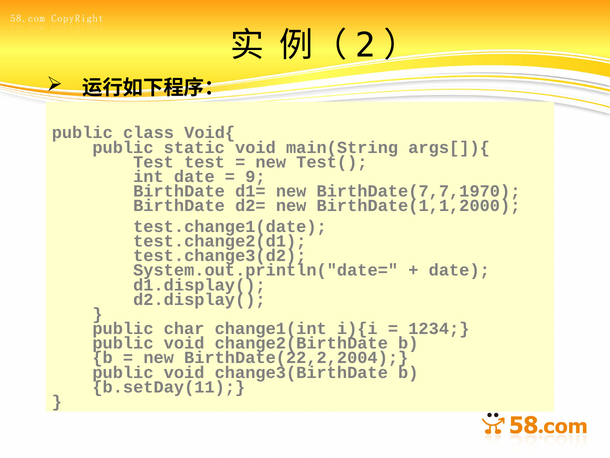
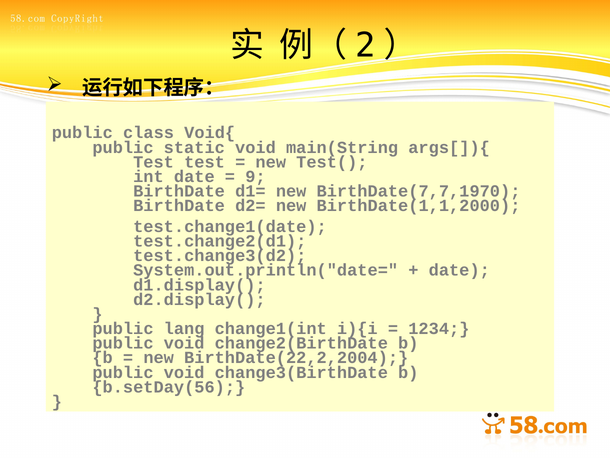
char: char -> lang (184, 328)
b.setDay(11: b.setDay(11 -> b.setDay(56 (169, 387)
